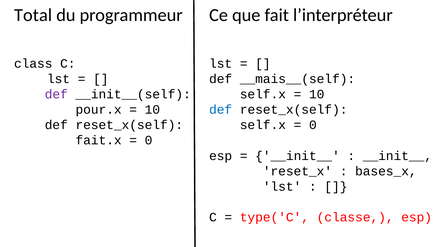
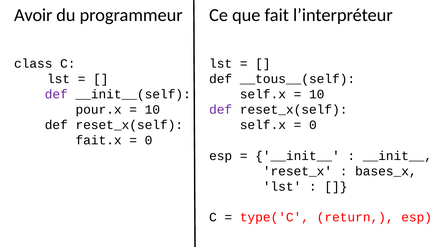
Total: Total -> Avoir (33, 15)
__mais__(self: __mais__(self -> __tous__(self (298, 79)
def colour: blue -> purple (221, 110)
classe: classe -> return (355, 218)
